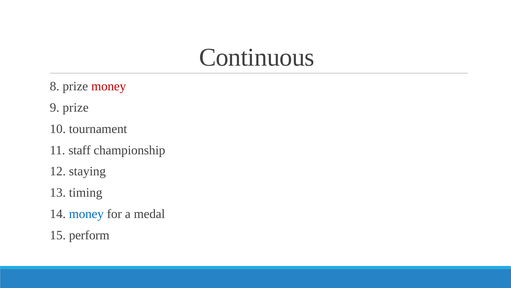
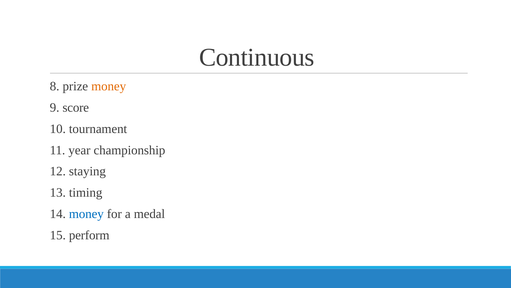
money colour: red -> orange (109, 86)
9 prize: prize -> score (76, 107)
staff: staff -> year (79, 150)
